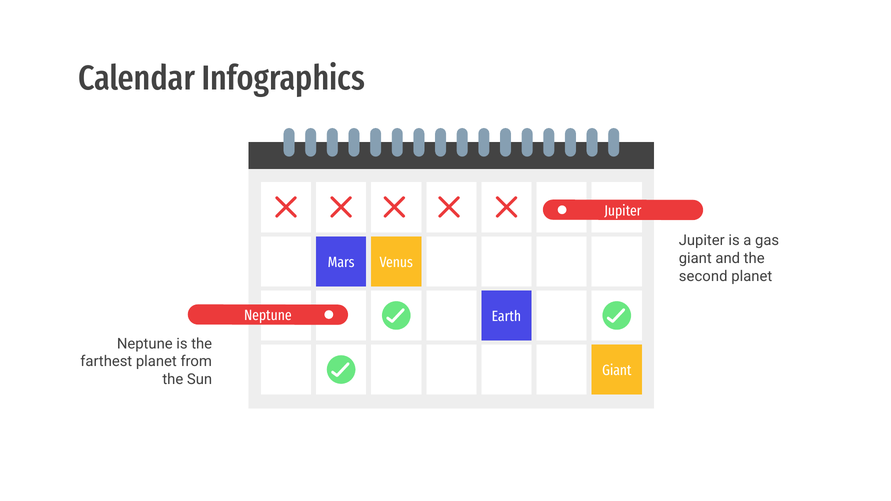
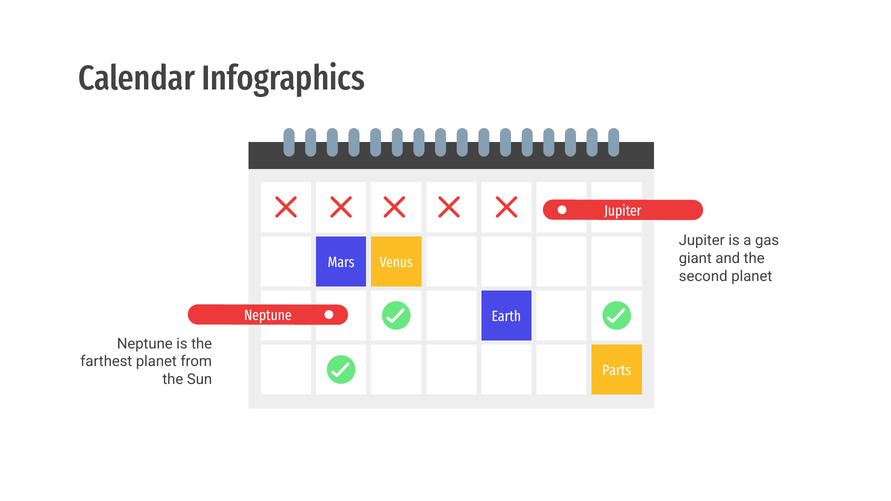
Giant: Giant -> Parts (617, 371)
